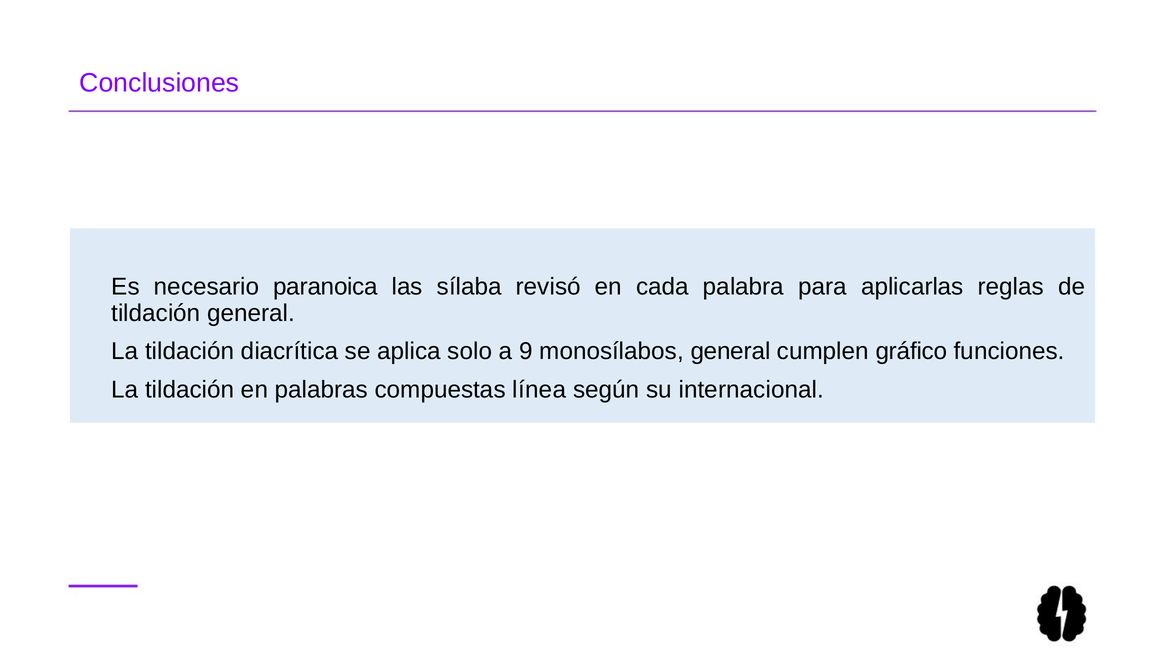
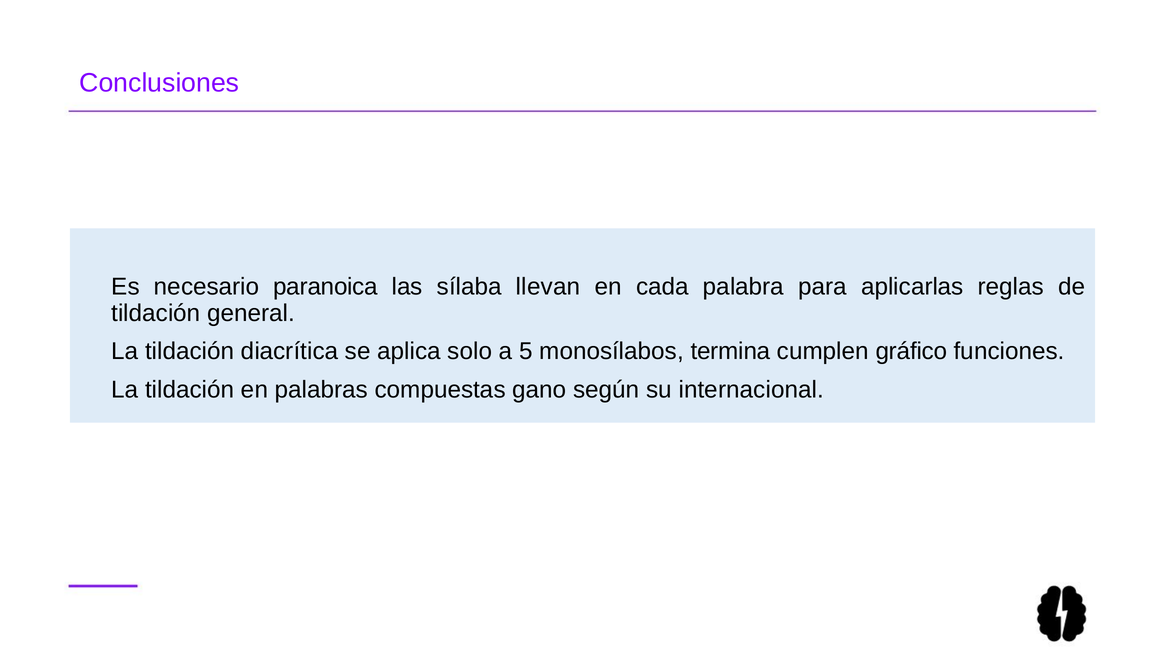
revisó: revisó -> llevan (548, 287)
9: 9 -> 5 (526, 352)
monosílabos general: general -> termina (730, 352)
línea: línea -> gano (539, 390)
